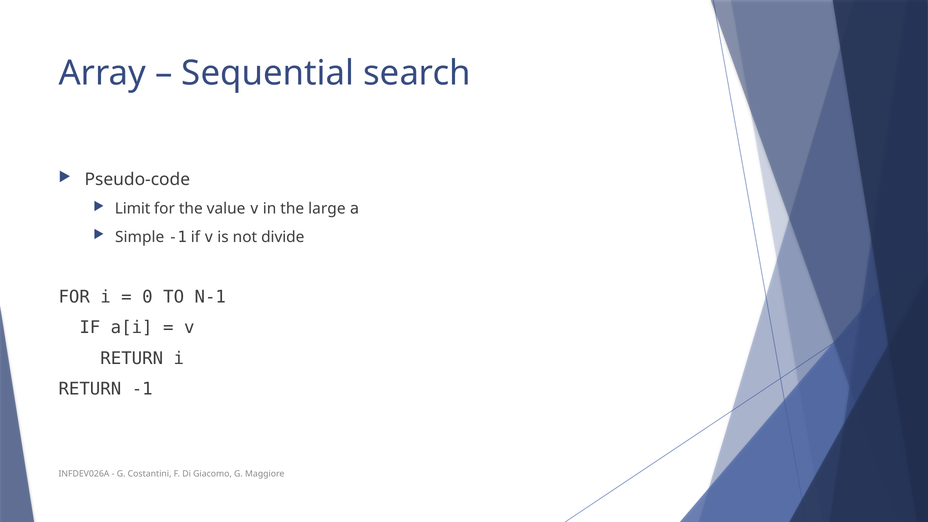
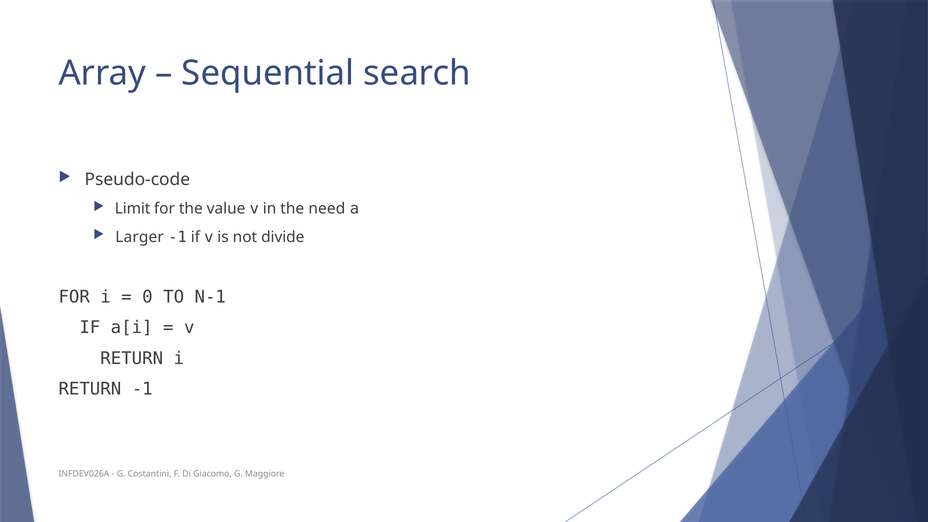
large: large -> need (327, 209)
Simple: Simple -> Larger (140, 237)
